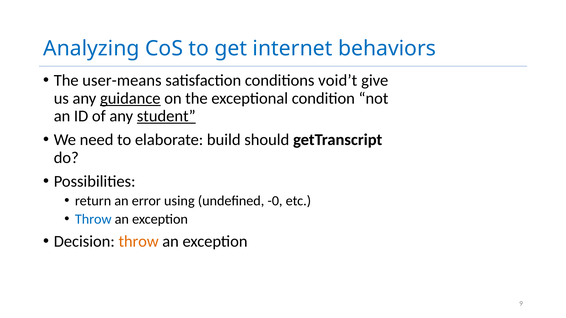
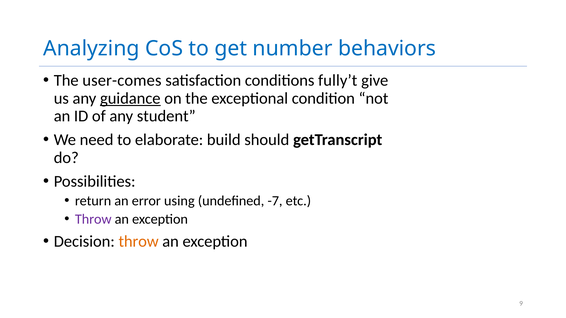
internet: internet -> number (293, 49)
user-means: user-means -> user-comes (122, 81)
void’t: void’t -> fully’t (338, 81)
student underline: present -> none (166, 116)
-0: -0 -> -7 (275, 201)
Throw colour: blue -> purple (93, 219)
